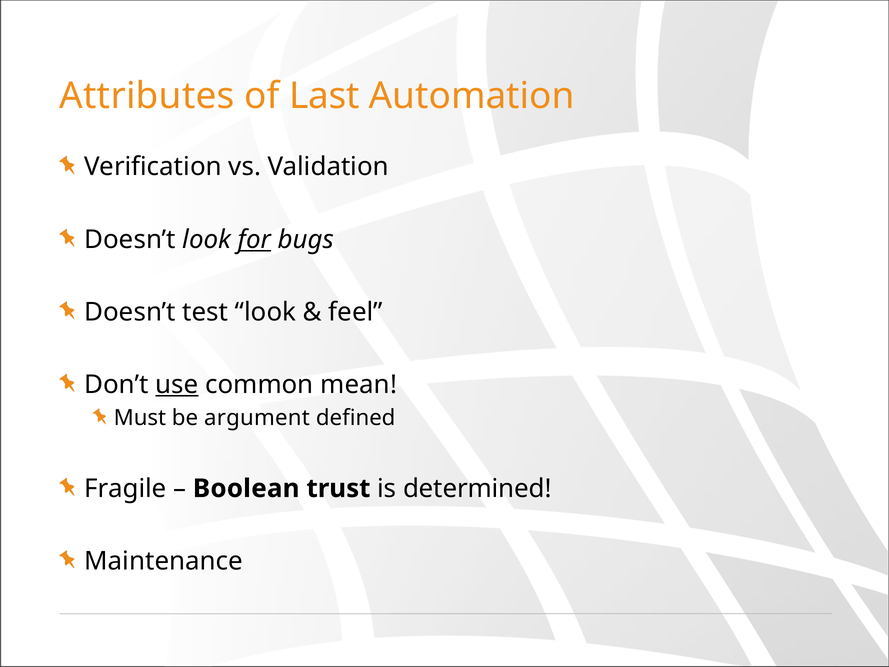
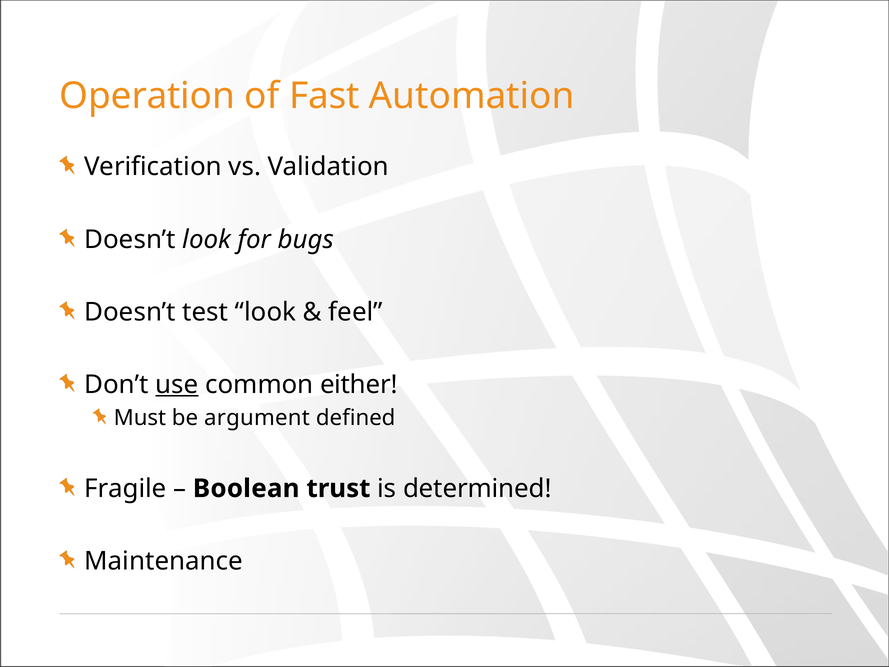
Attributes: Attributes -> Operation (147, 96)
Last: Last -> Fast (324, 96)
for underline: present -> none (254, 239)
mean: mean -> either (359, 385)
